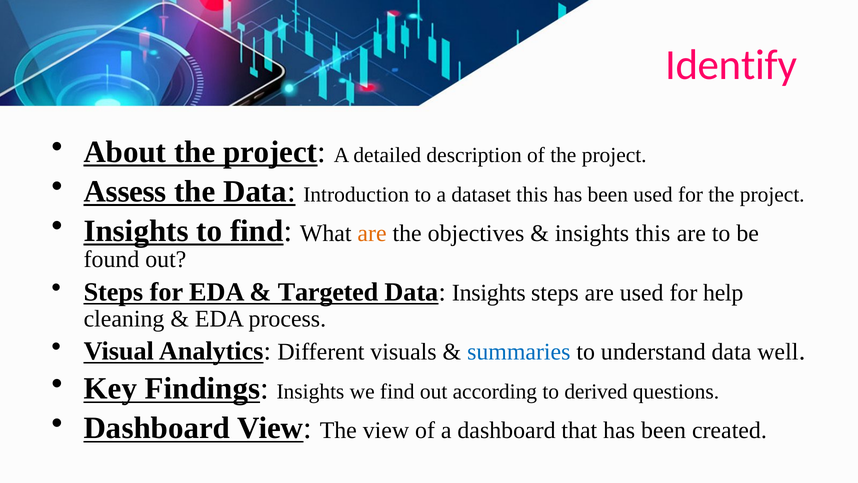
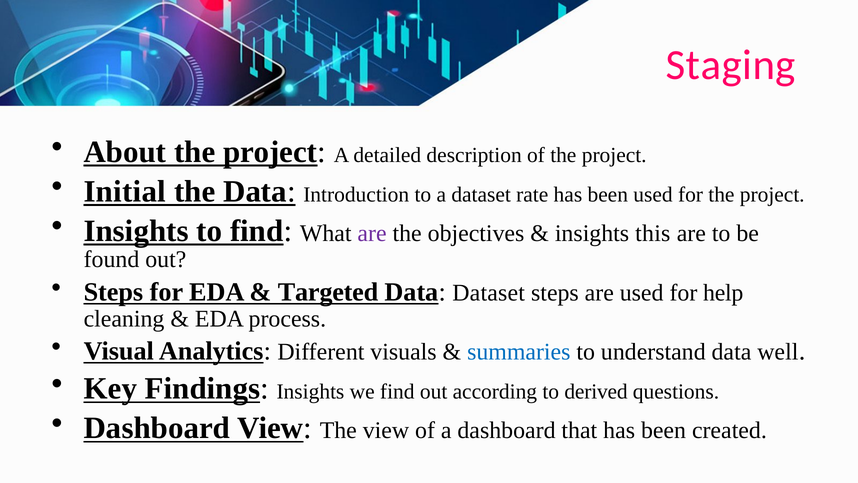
Identify: Identify -> Staging (731, 65)
Assess: Assess -> Initial (125, 191)
dataset this: this -> rate (532, 194)
are colour: orange -> purple (372, 233)
Data Insights: Insights -> Dataset (489, 293)
